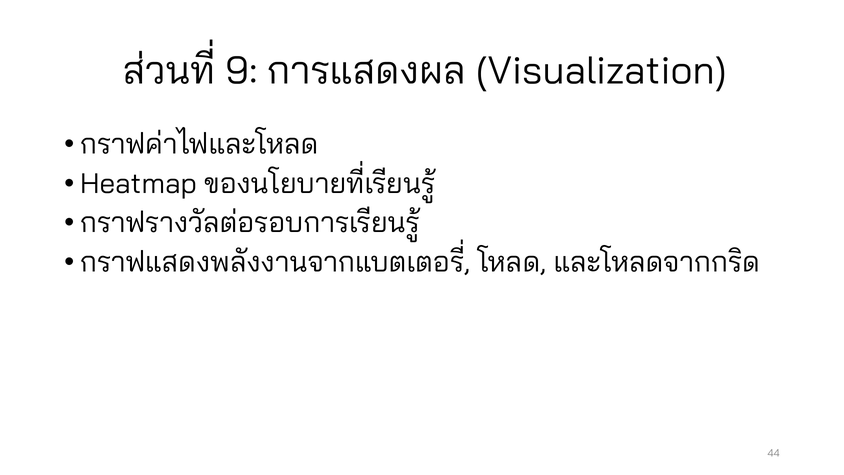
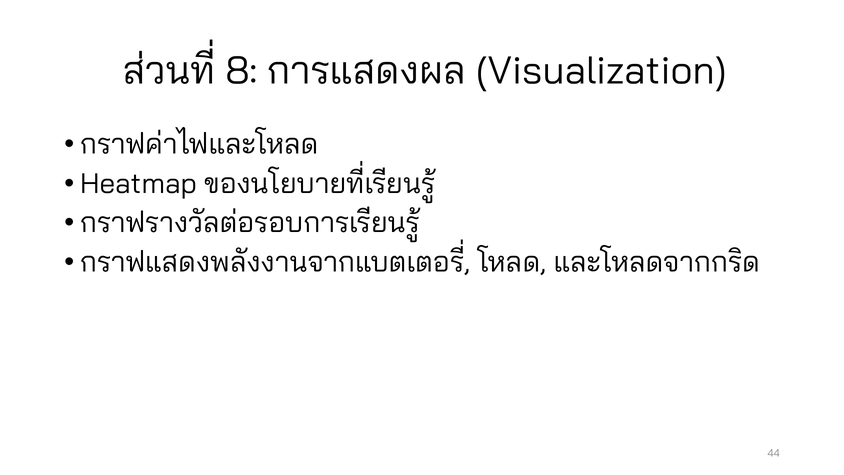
9: 9 -> 8 (242, 71)
